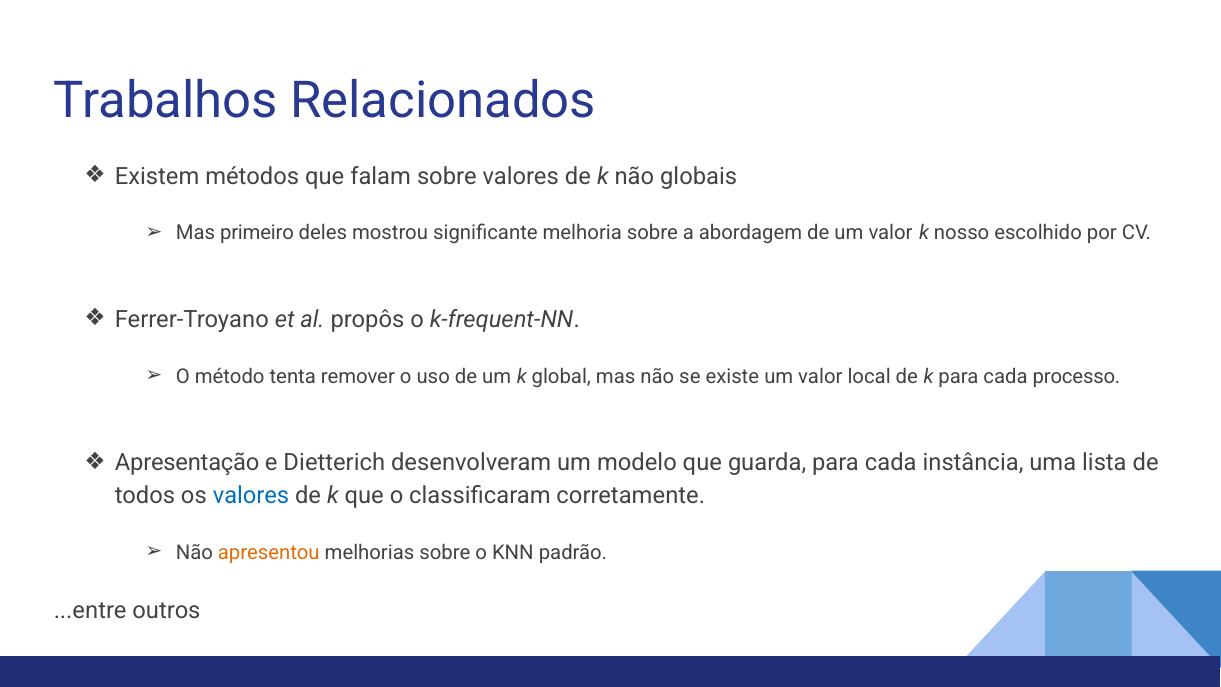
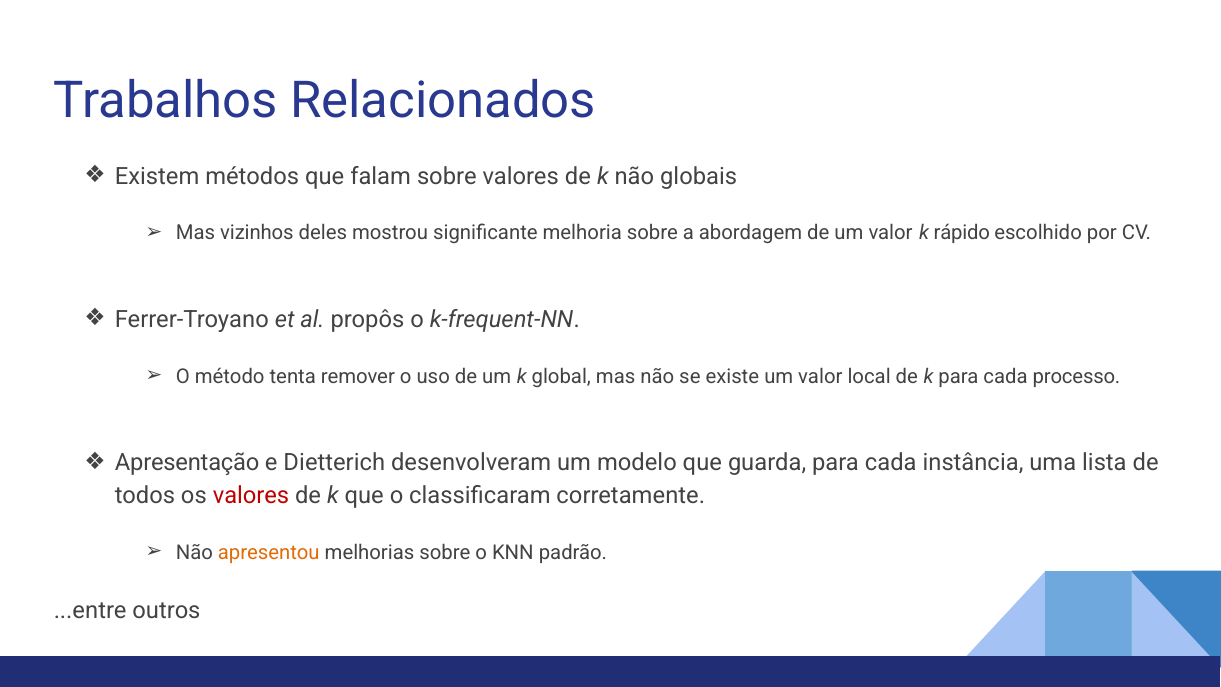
primeiro: primeiro -> vizinhos (257, 233)
nosso: nosso -> rápido (962, 233)
valores colour: blue -> red (251, 495)
